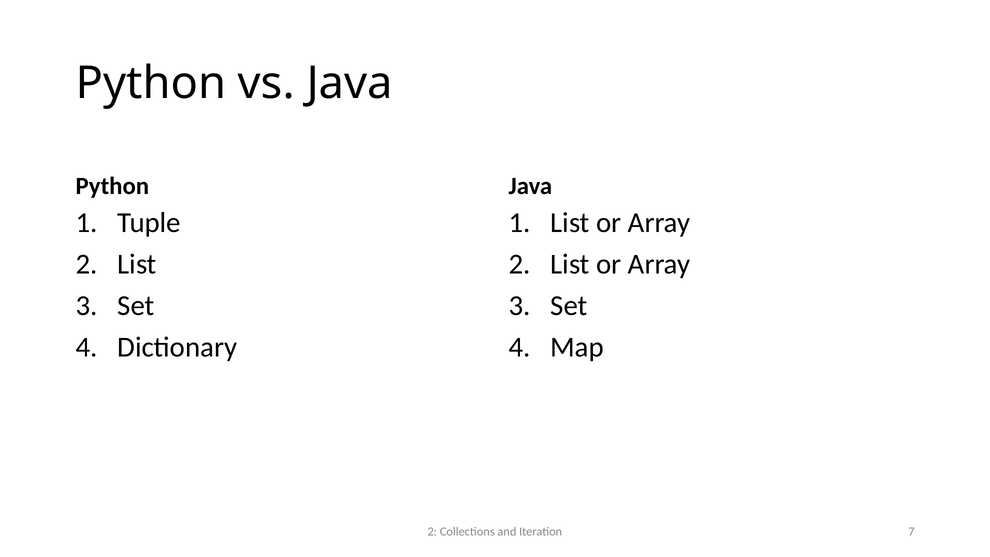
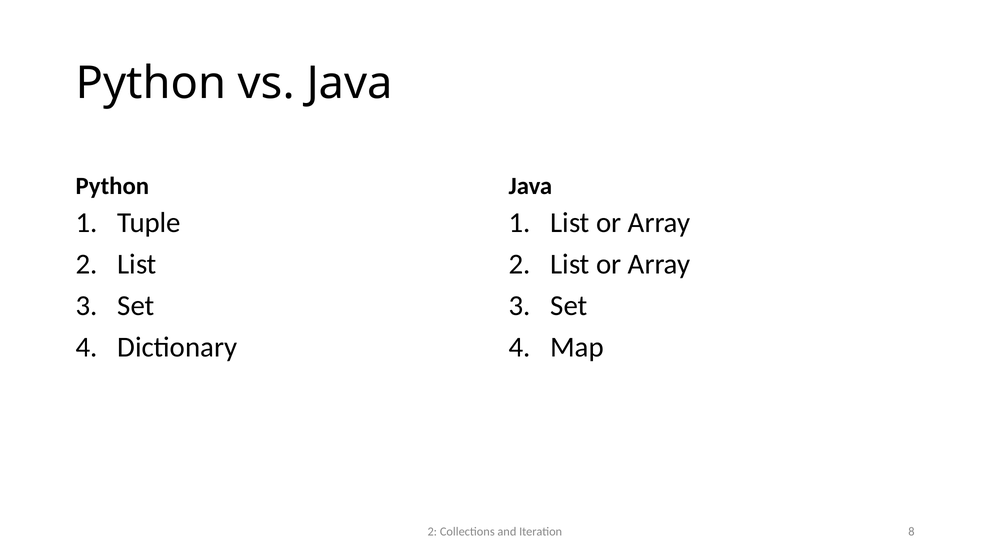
7: 7 -> 8 (911, 532)
